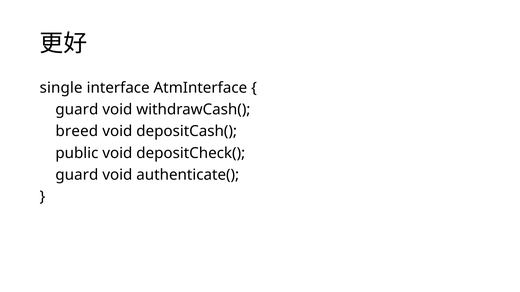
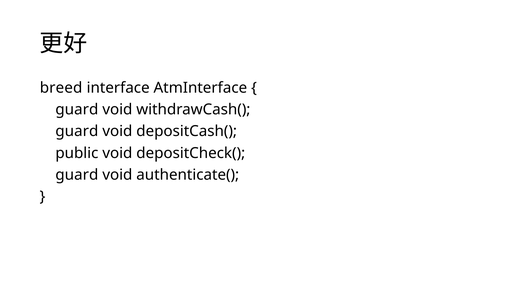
single: single -> breed (61, 88)
breed: breed -> guard (77, 132)
